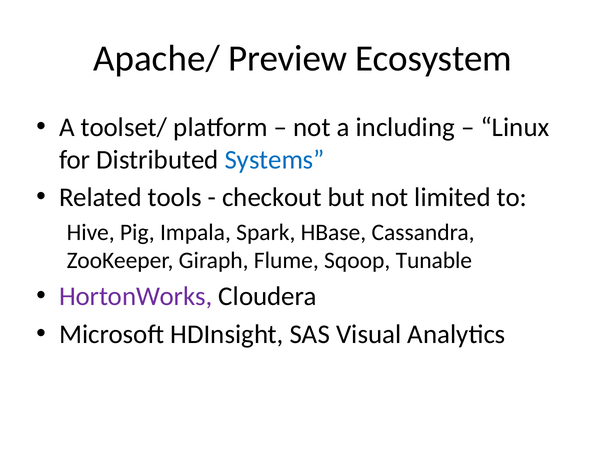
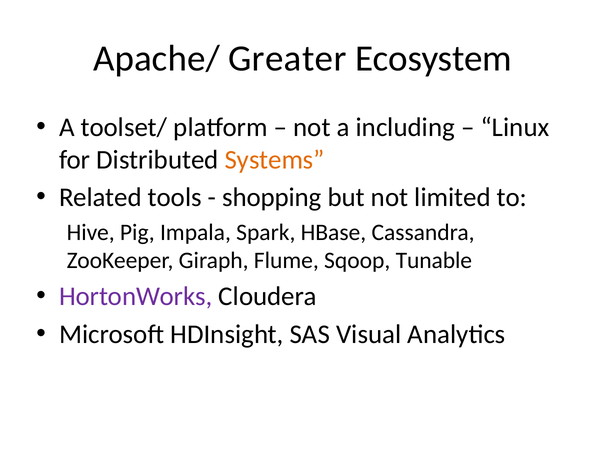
Preview: Preview -> Greater (287, 59)
Systems colour: blue -> orange (275, 160)
checkout: checkout -> shopping (272, 197)
